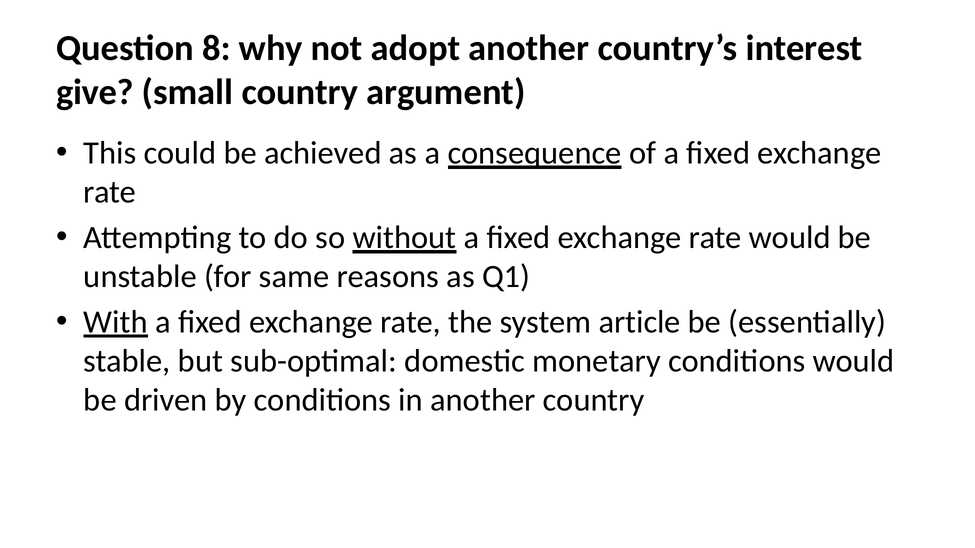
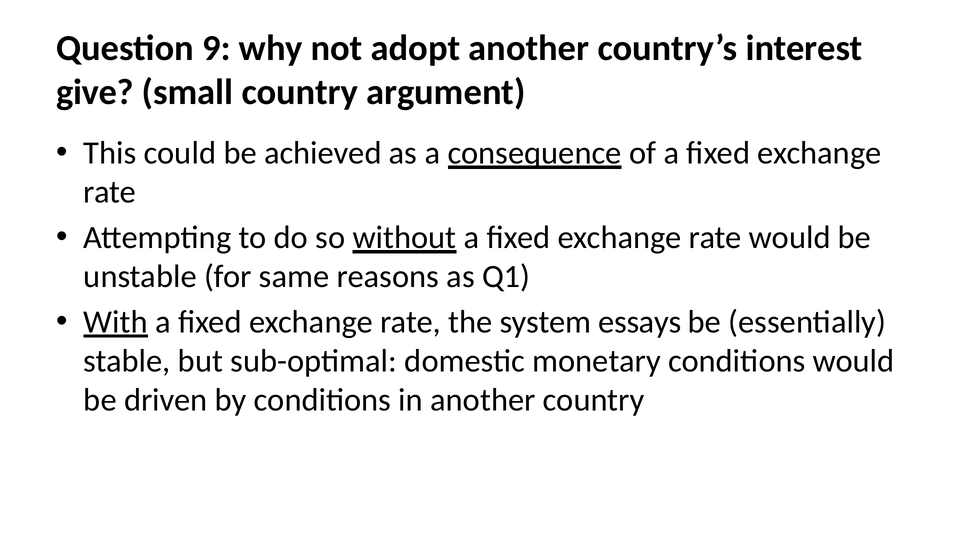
8: 8 -> 9 (216, 48)
article: article -> essays (640, 322)
